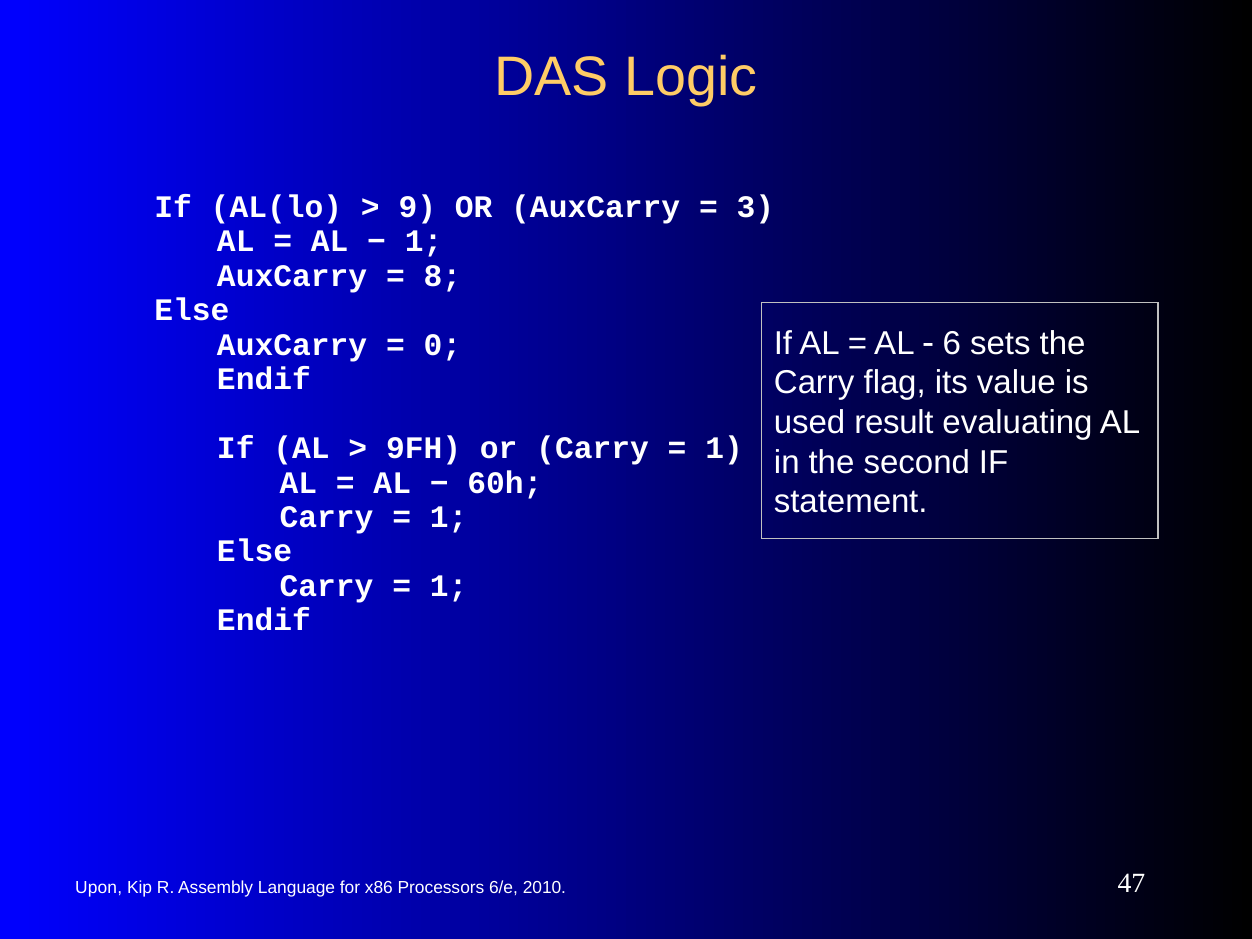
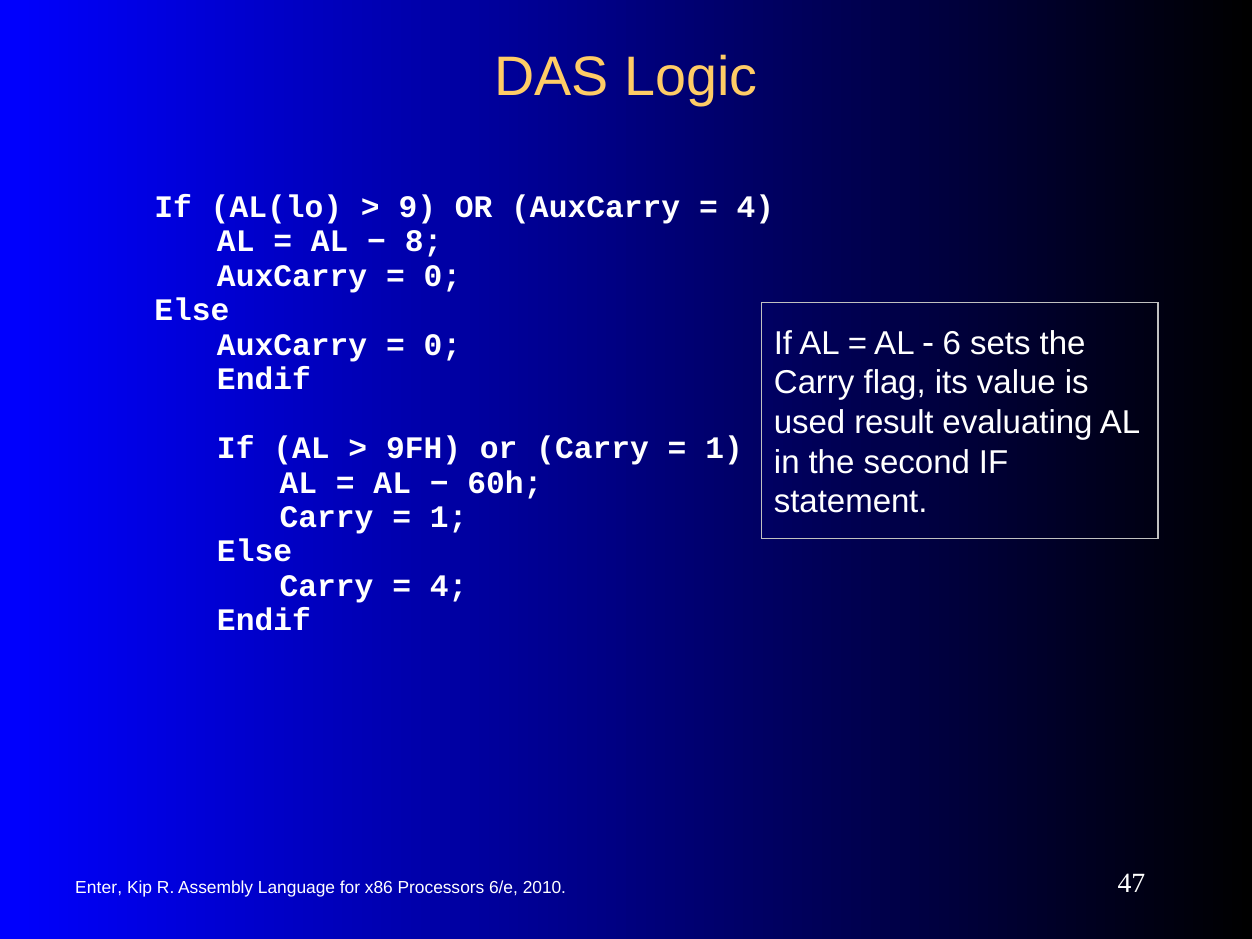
3: 3 -> 4 (755, 207)
1: 1 -> 8 (424, 242)
8: 8 -> 0 (442, 276)
1: 1 -> 4 (449, 586)
Upon: Upon -> Enter (99, 888)
